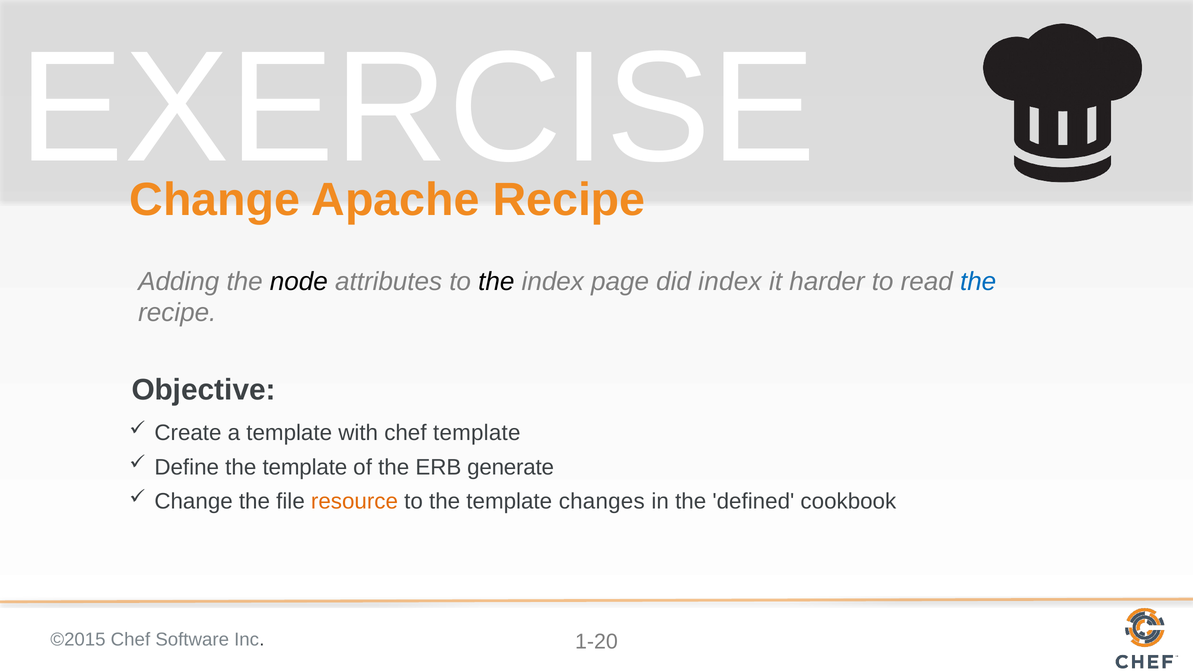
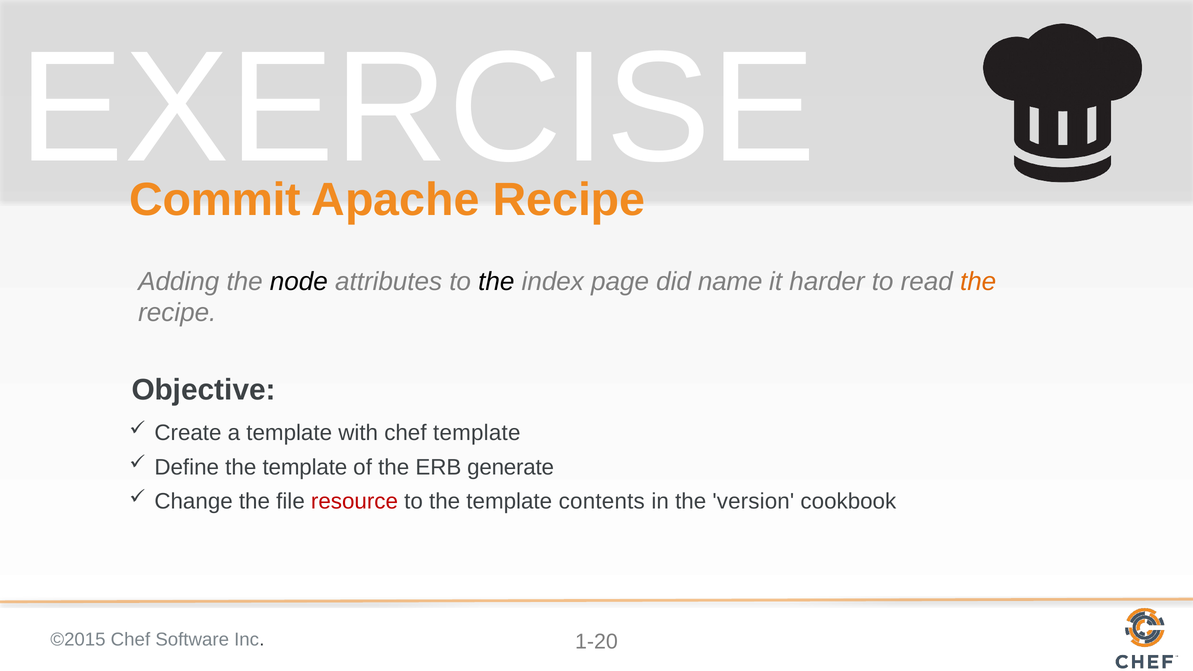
Change: Change -> Commit (215, 200)
did index: index -> name (730, 282)
the colour: blue -> orange (978, 282)
resource colour: orange -> red (354, 502)
changes: changes -> contents (602, 502)
defined: defined -> version (753, 502)
